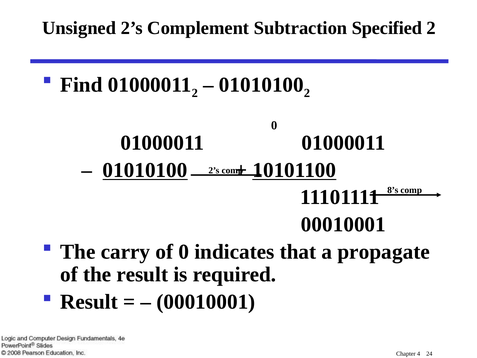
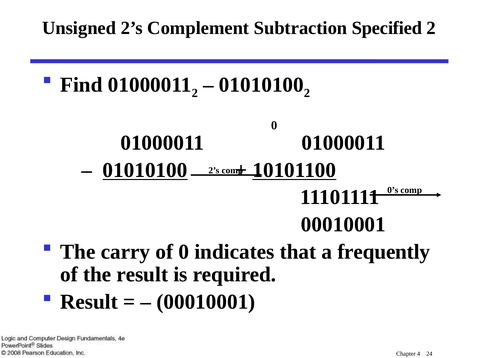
8’s: 8’s -> 0’s (393, 190)
propagate: propagate -> frequently (384, 252)
